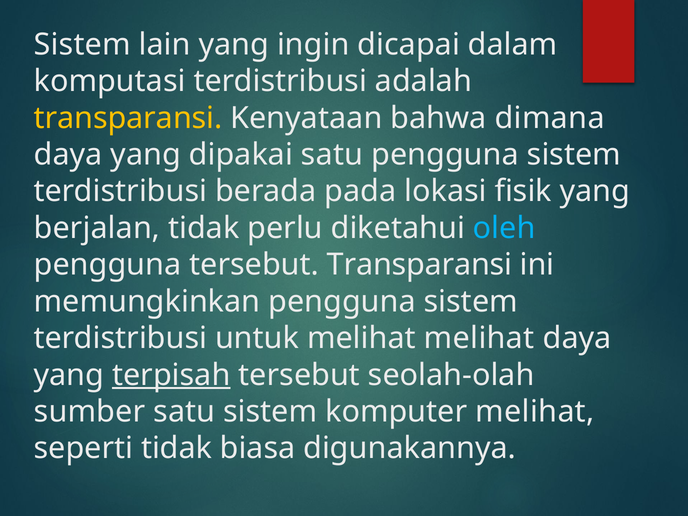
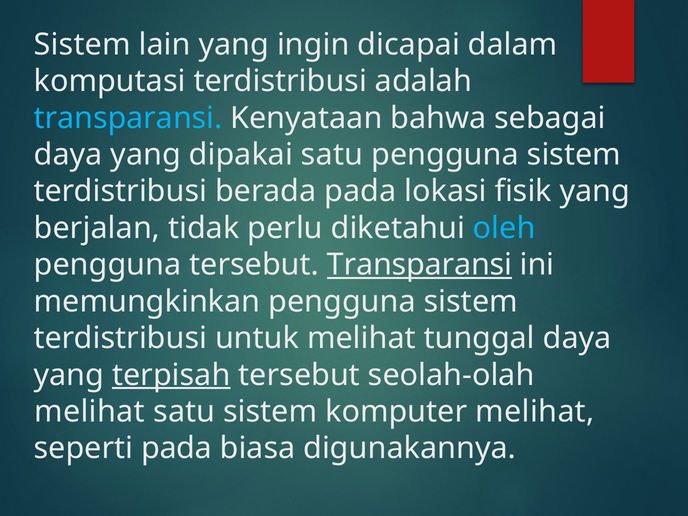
transparansi colour: yellow -> light blue (128, 118)
dimana: dimana -> sebagai (550, 118)
Transparansi underline: none -> present (419, 265)
melihat melihat: melihat -> tunggal (479, 338)
sumber: sumber -> melihat (89, 412)
seperti tidak: tidak -> pada (177, 448)
